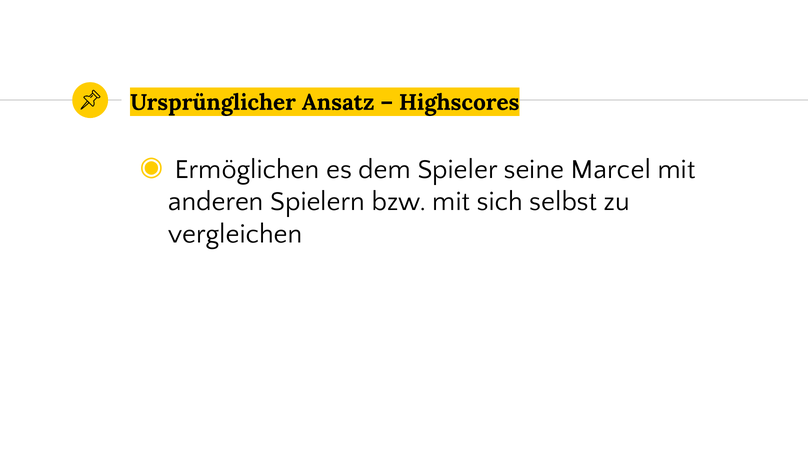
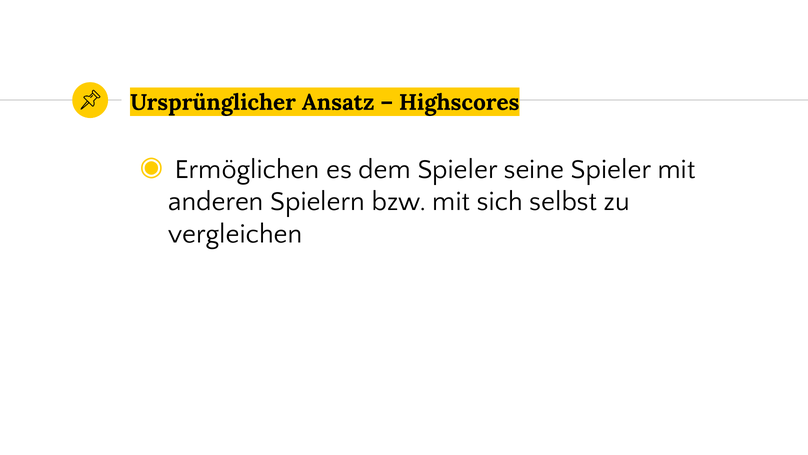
seine Marcel: Marcel -> Spieler (611, 169)
